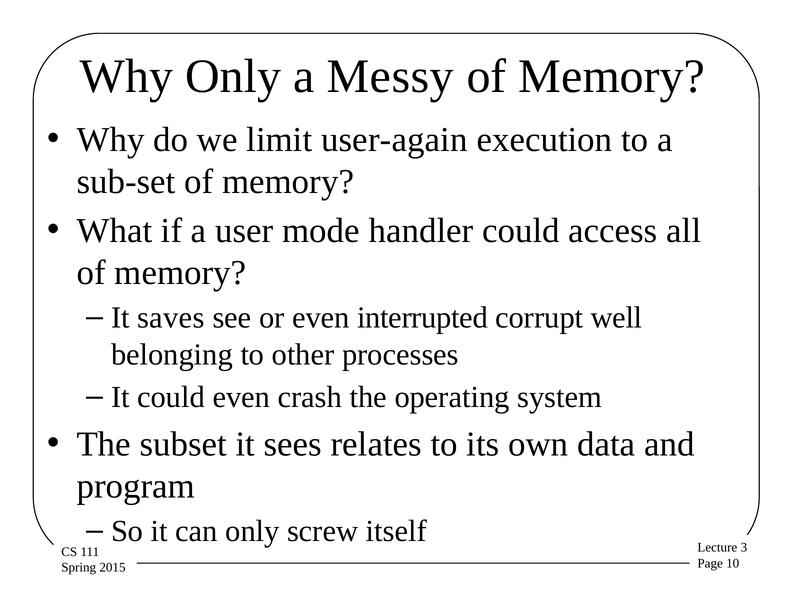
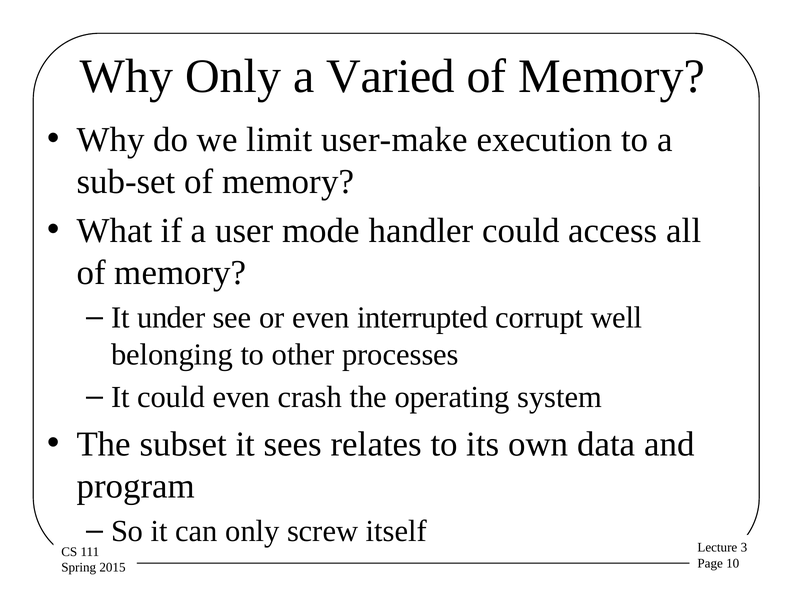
Messy: Messy -> Varied (391, 76)
user-again: user-again -> user-make (394, 140)
saves: saves -> under (171, 318)
